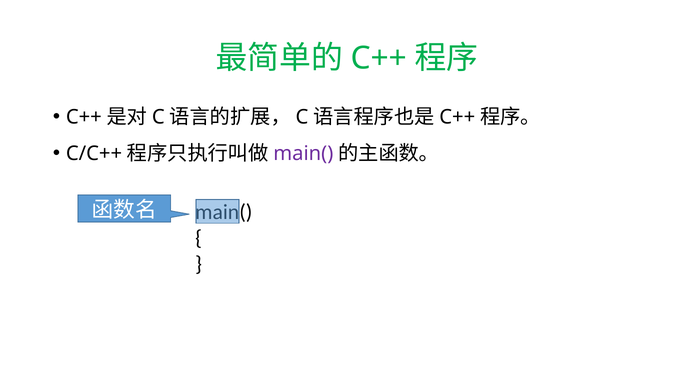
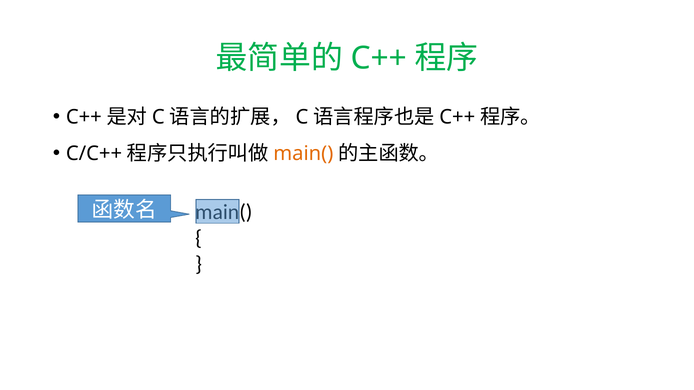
main( colour: purple -> orange (303, 154)
